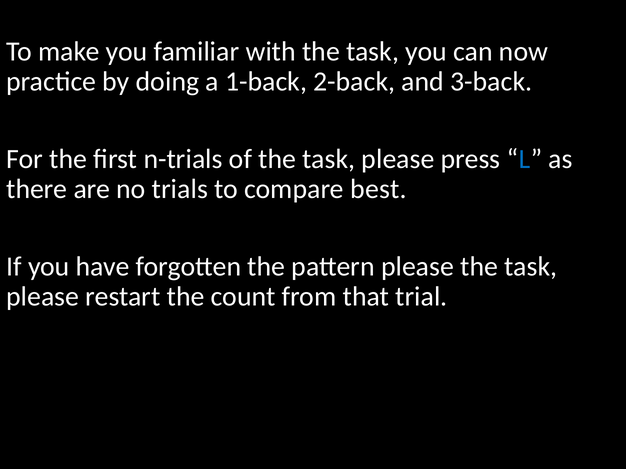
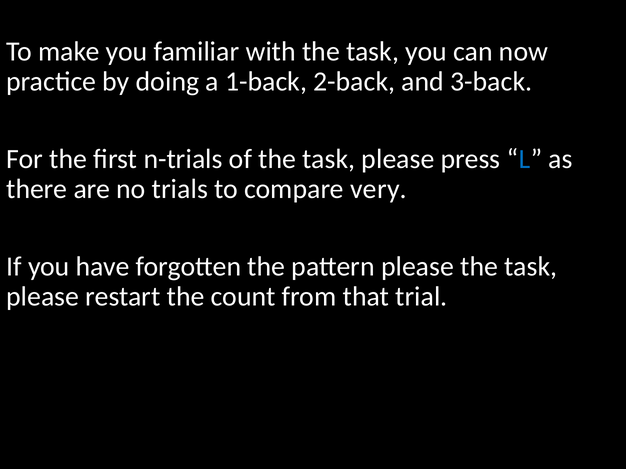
best: best -> very (378, 189)
